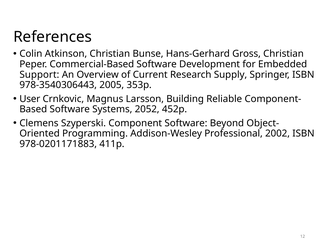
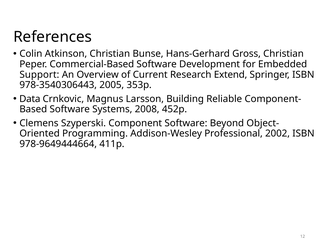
Supply: Supply -> Extend (231, 75)
User: User -> Data (30, 99)
2052: 2052 -> 2008 (147, 109)
978-0201171883: 978-0201171883 -> 978-9649444664 (58, 144)
